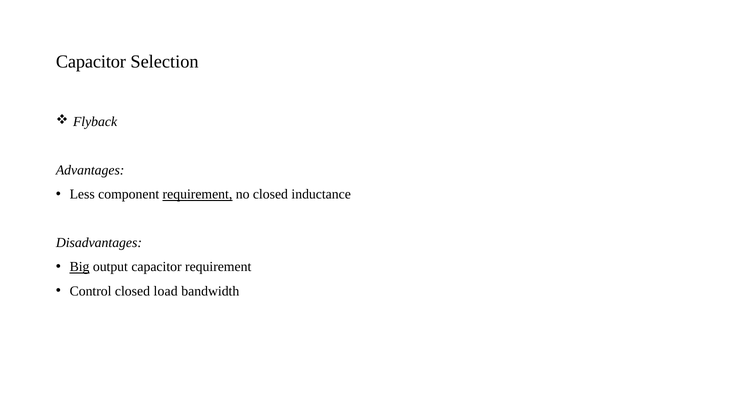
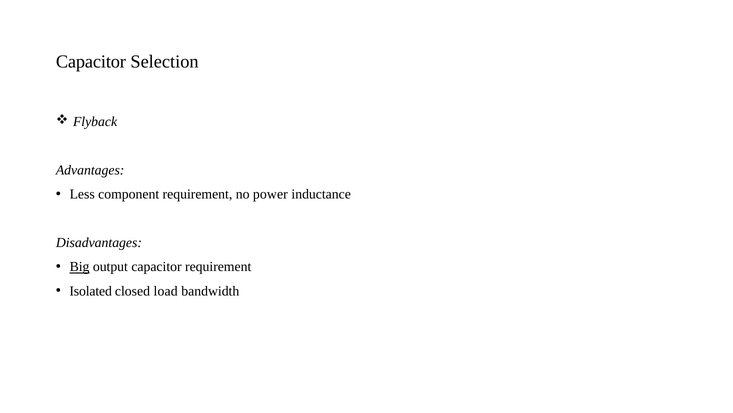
requirement underline: present -> none (197, 194)
no closed: closed -> power (270, 194)
Control: Control -> Isolated (91, 291)
